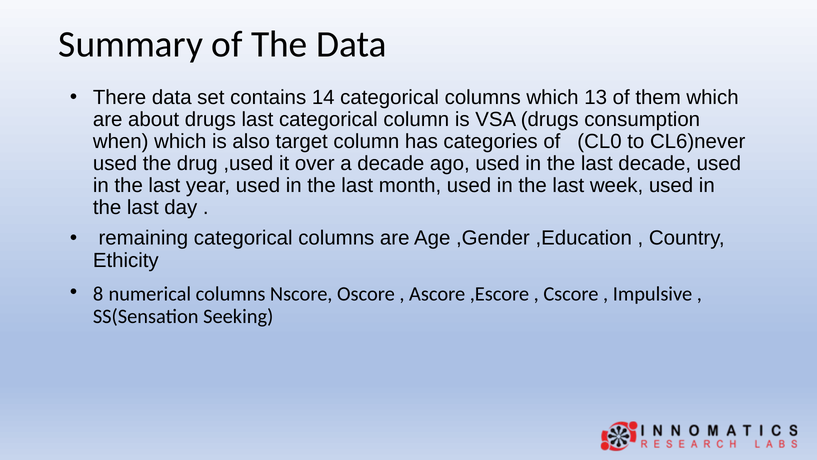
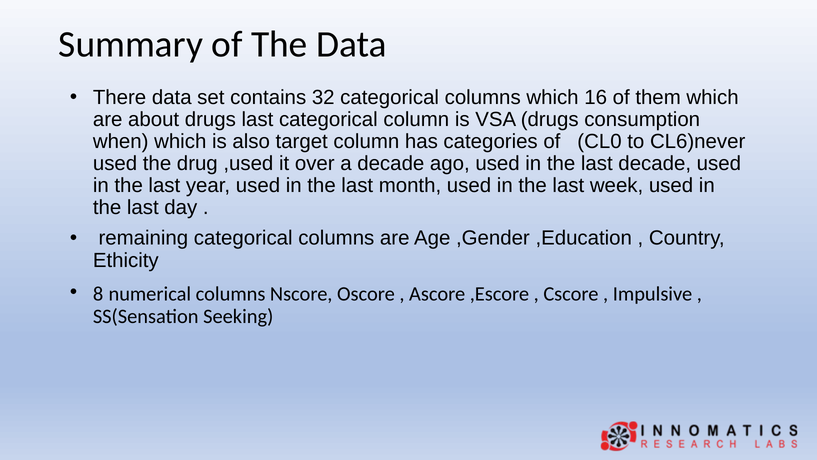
14: 14 -> 32 (323, 97)
13: 13 -> 16 (596, 97)
